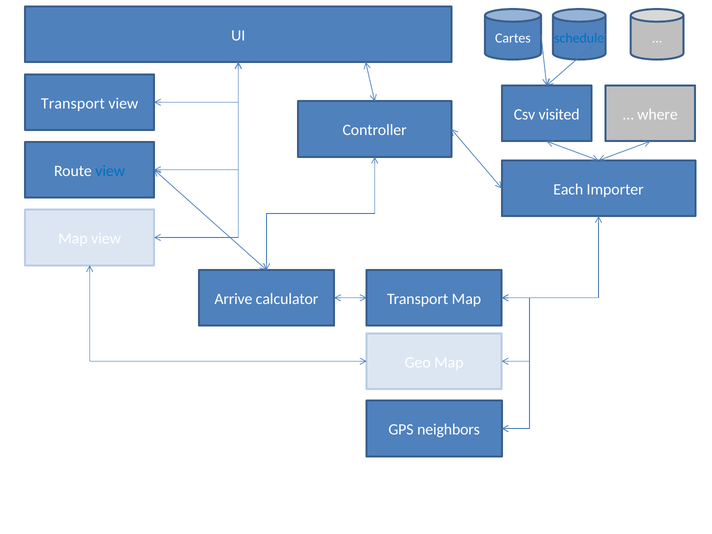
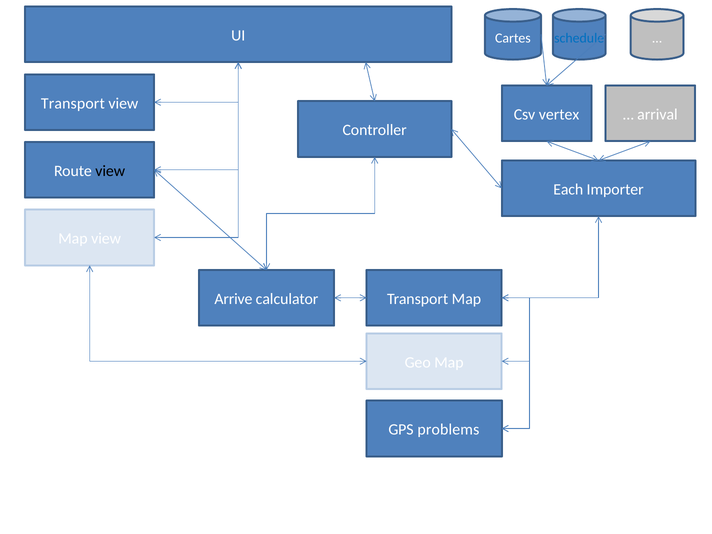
visited: visited -> vertex (559, 114)
where: where -> arrival (657, 114)
view colour: blue -> black (110, 171)
neighbors: neighbors -> problems (448, 430)
